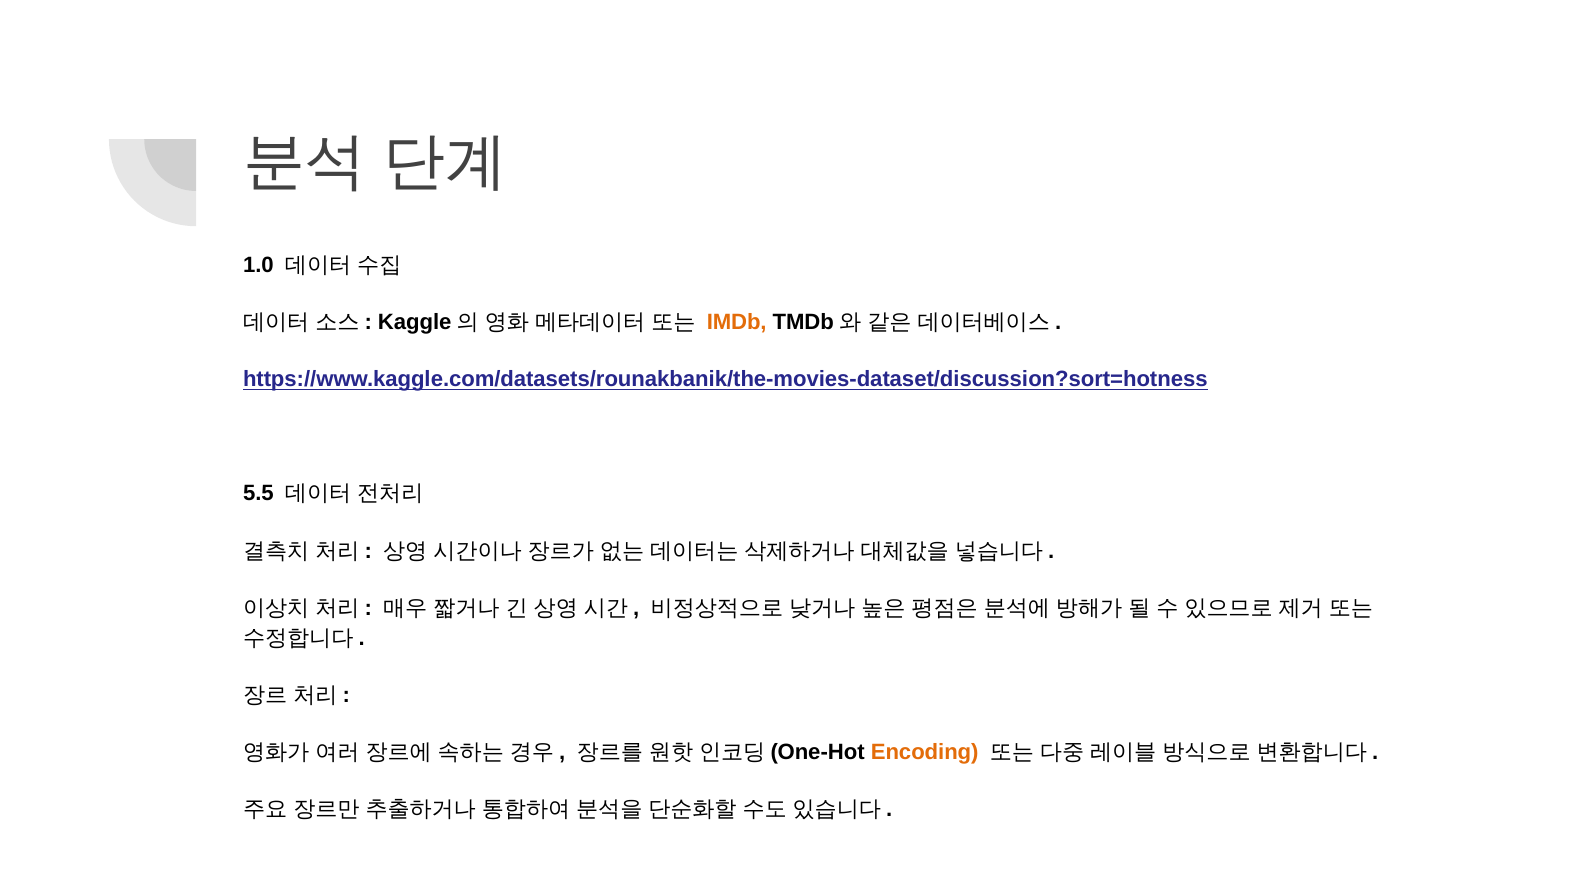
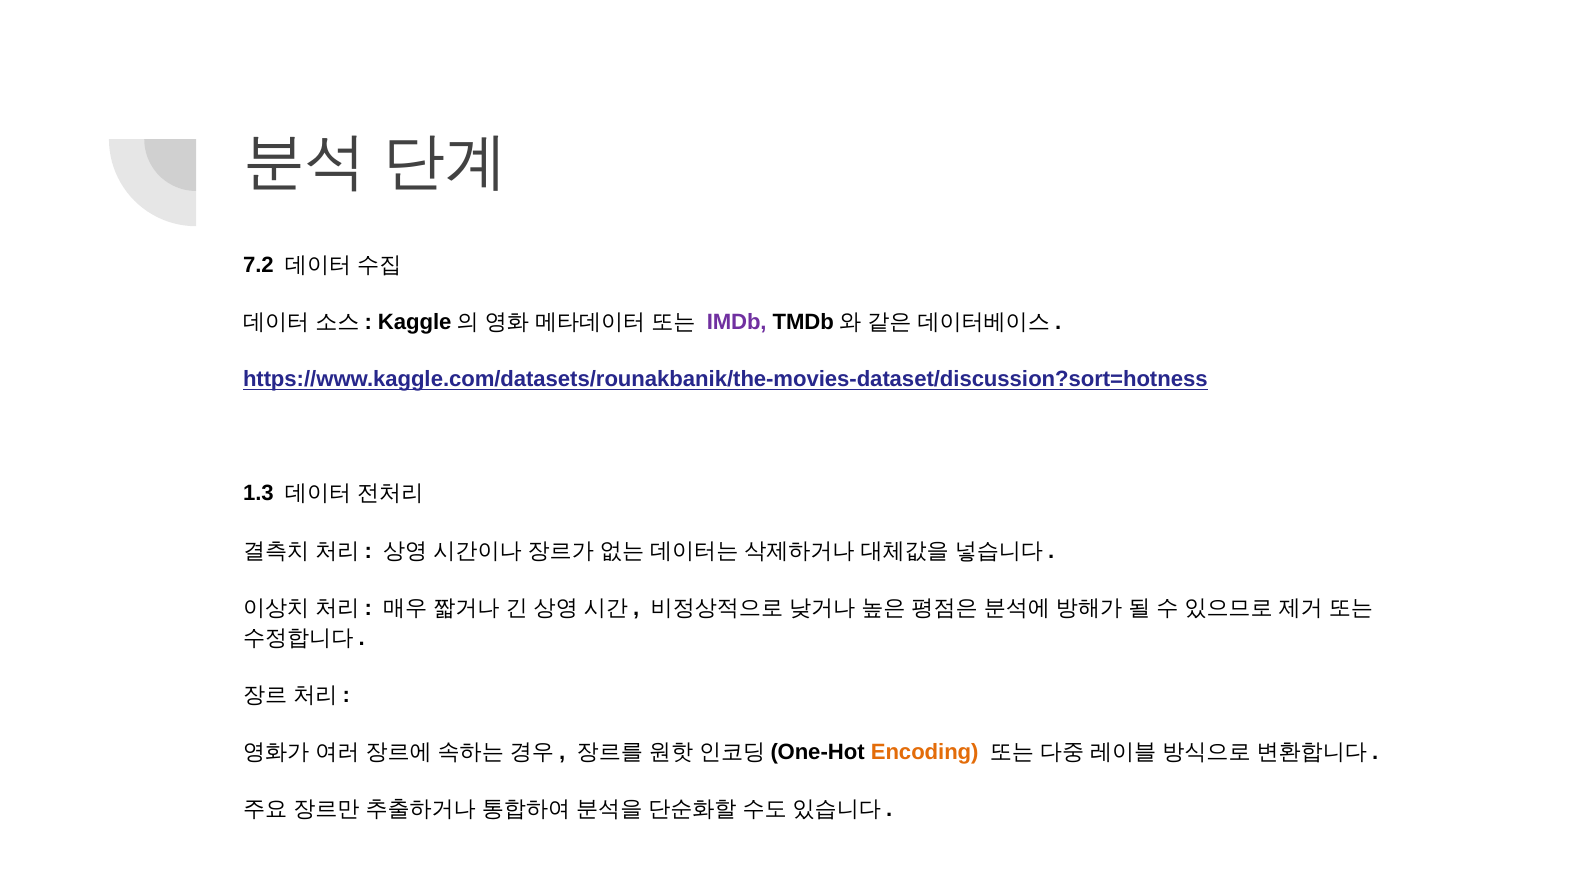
1.0: 1.0 -> 7.2 (258, 265)
IMDb colour: orange -> purple (737, 323)
5.5: 5.5 -> 1.3 (258, 494)
